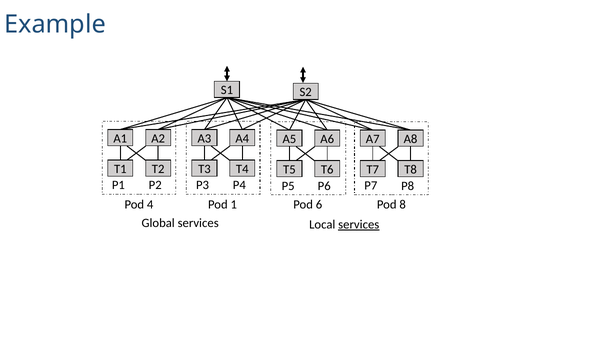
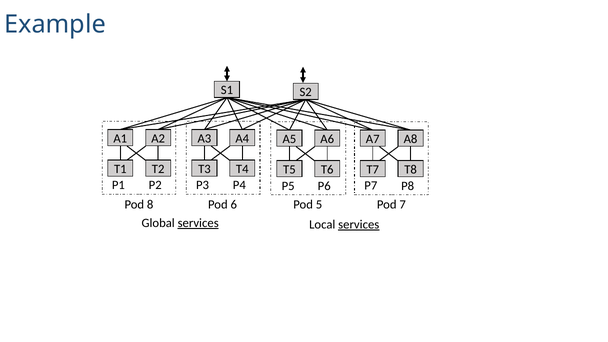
4: 4 -> 8 (150, 205)
1: 1 -> 6 (234, 205)
6: 6 -> 5 (319, 205)
8: 8 -> 7 (403, 205)
services underline: none -> present (198, 223)
